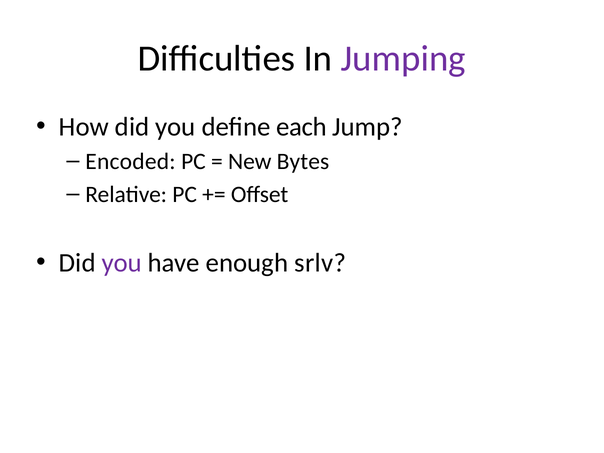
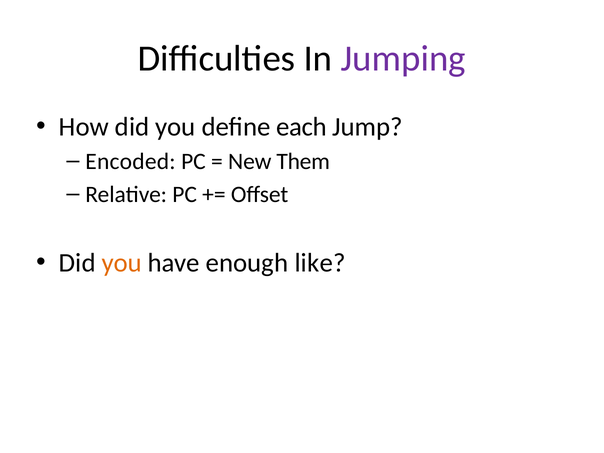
Bytes: Bytes -> Them (303, 161)
you colour: purple -> orange (122, 263)
srlv: srlv -> like (320, 263)
